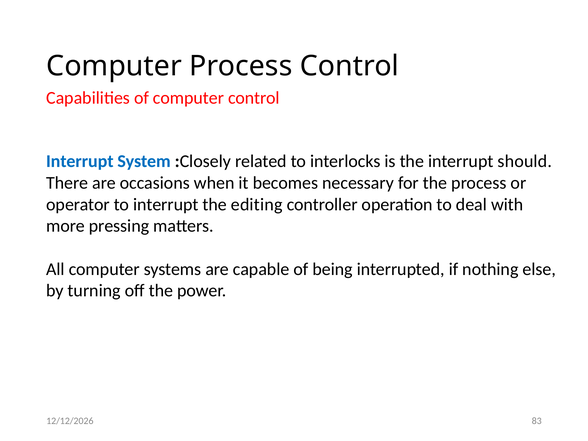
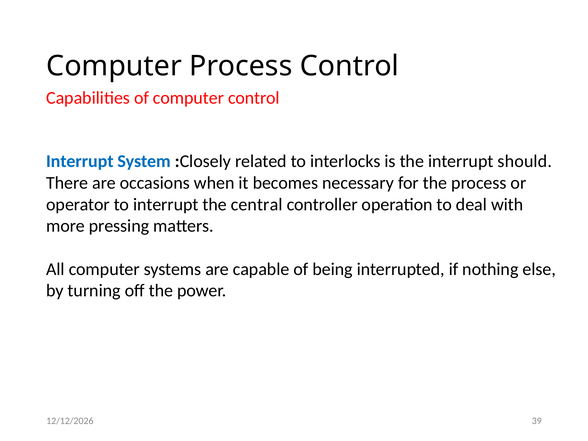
editing: editing -> central (257, 205)
83: 83 -> 39 (537, 421)
